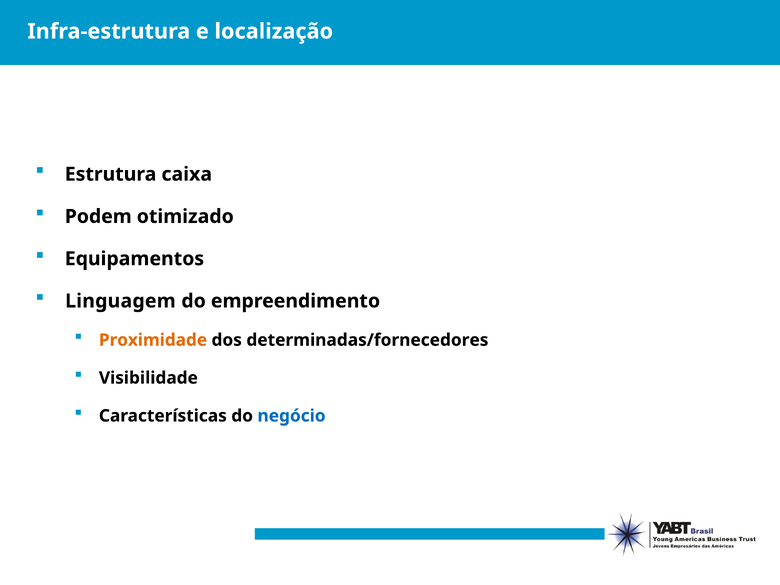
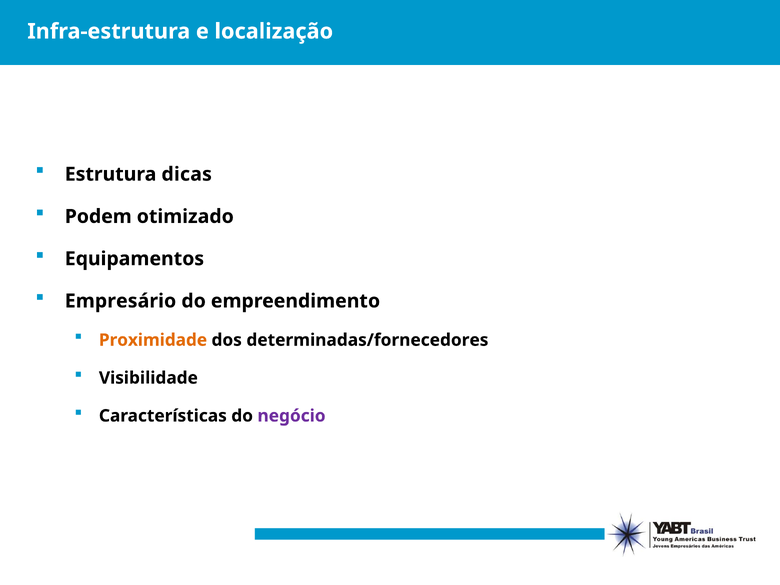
caixa: caixa -> dicas (187, 174)
Linguagem: Linguagem -> Empresário (120, 301)
negócio colour: blue -> purple (292, 416)
